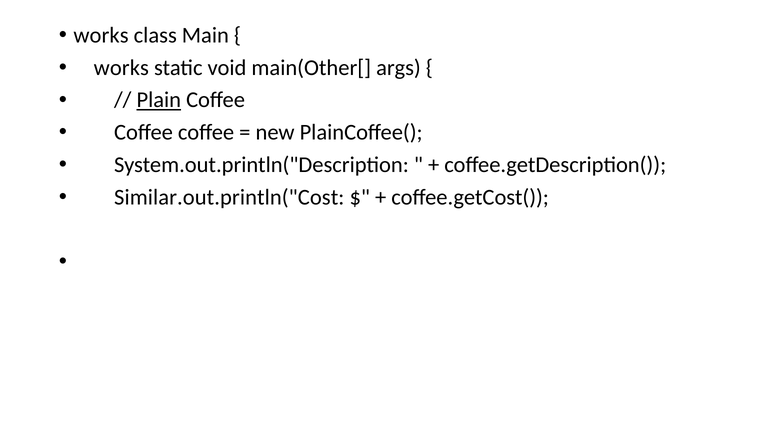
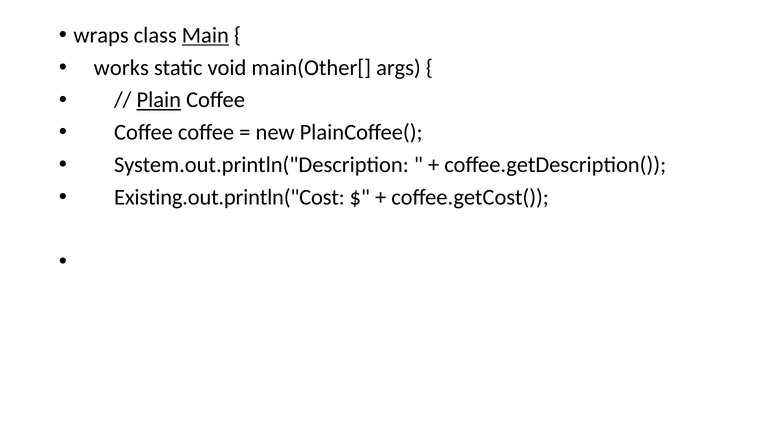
works: works -> wraps (101, 35)
Main underline: none -> present (205, 35)
Similar.out.println("Cost: Similar.out.println("Cost -> Existing.out.println("Cost (229, 197)
